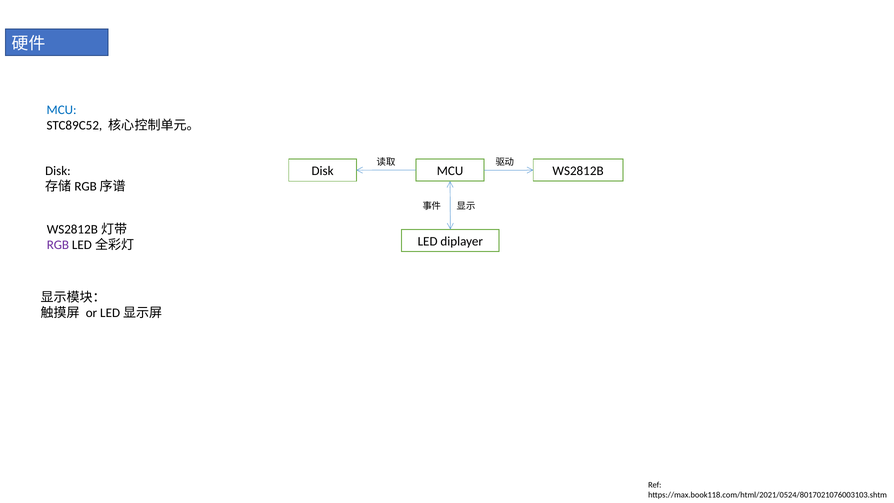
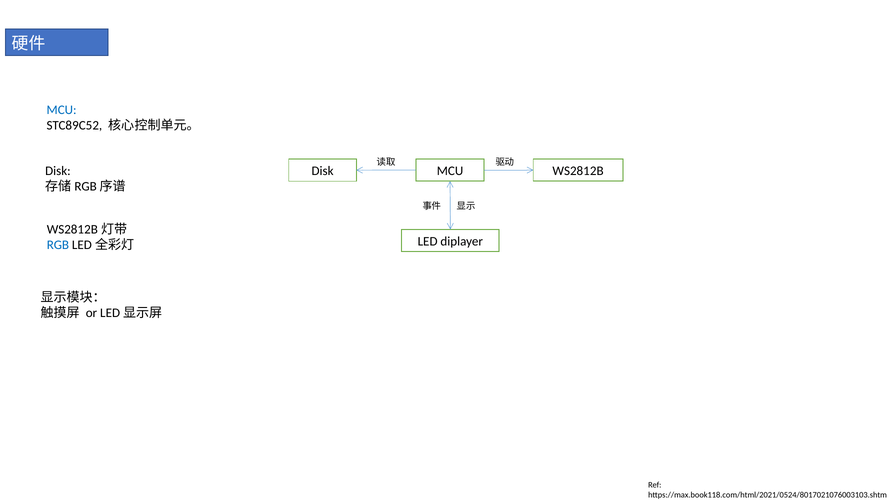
RGB colour: purple -> blue (58, 245)
